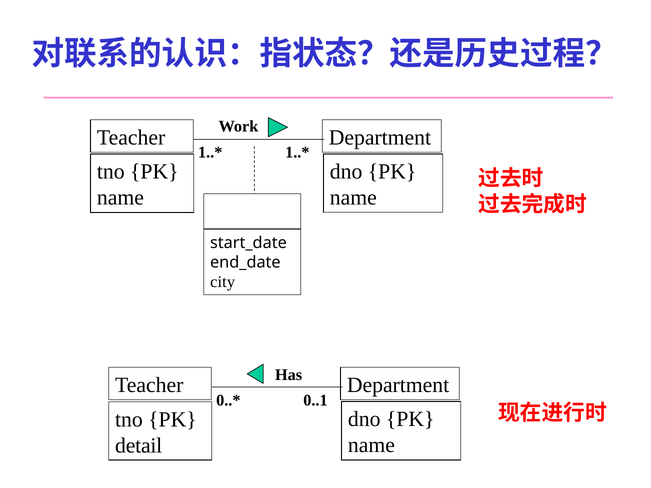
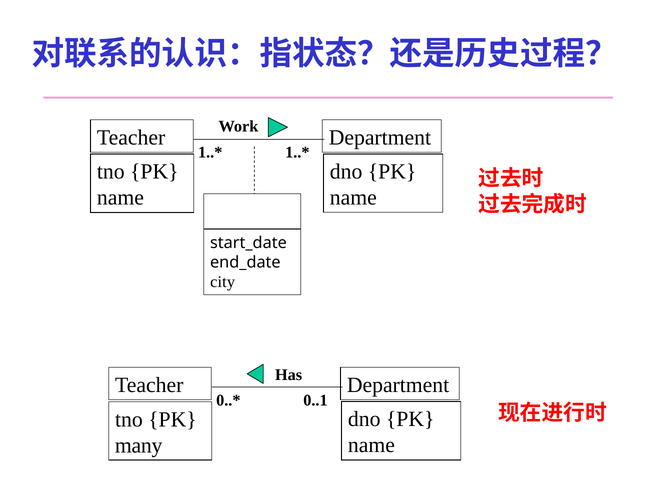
detail: detail -> many (139, 446)
